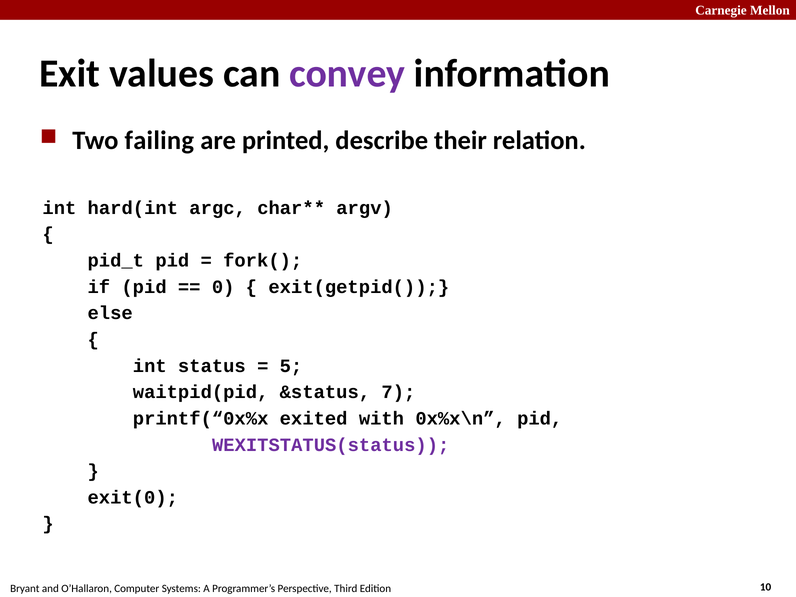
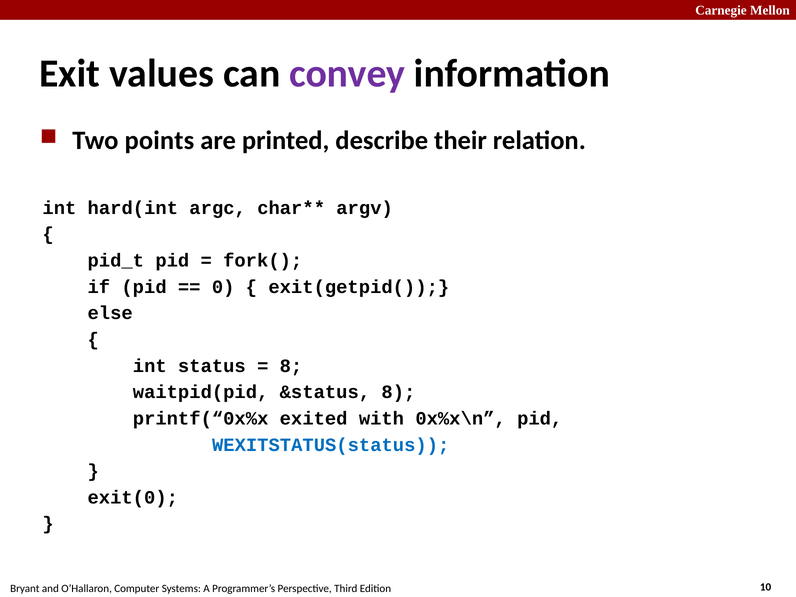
failing: failing -> points (159, 140)
5: 5 -> 8 (291, 366)
&status 7: 7 -> 8 (398, 392)
WEXITSTATUS(status colour: purple -> blue (331, 445)
